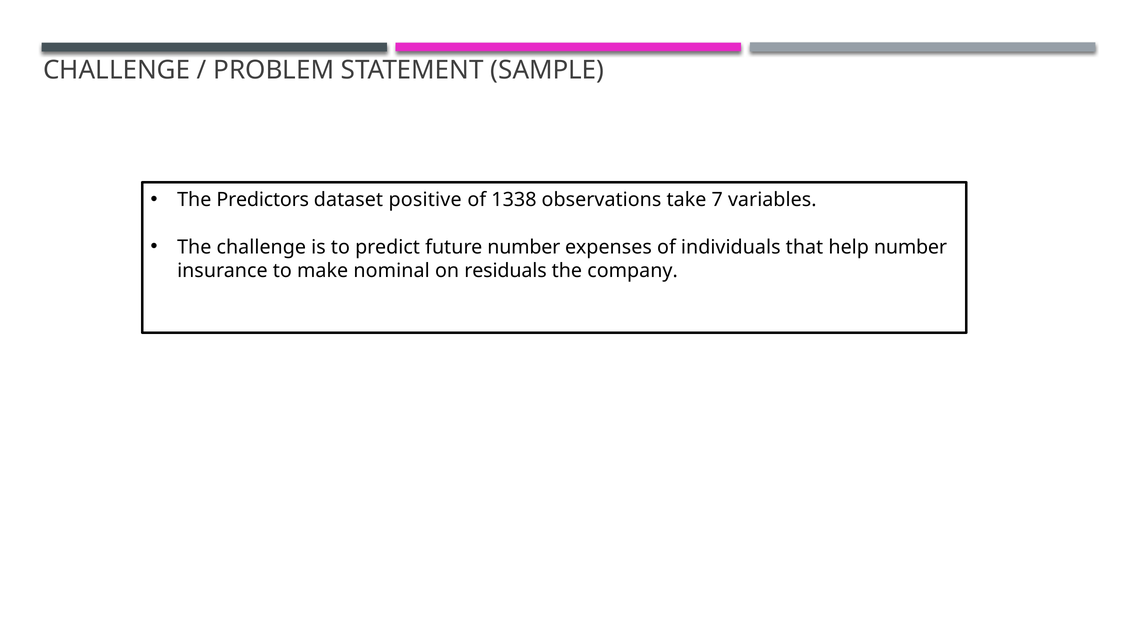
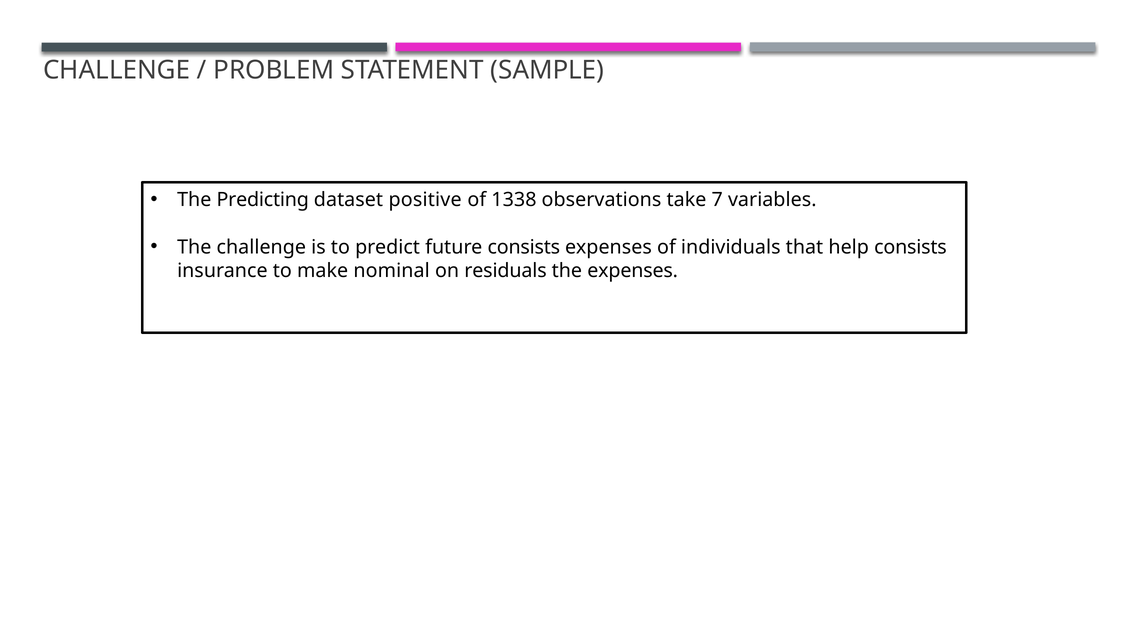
Predictors: Predictors -> Predicting (263, 200)
future number: number -> consists (524, 247)
help number: number -> consists (910, 247)
the company: company -> expenses (633, 271)
